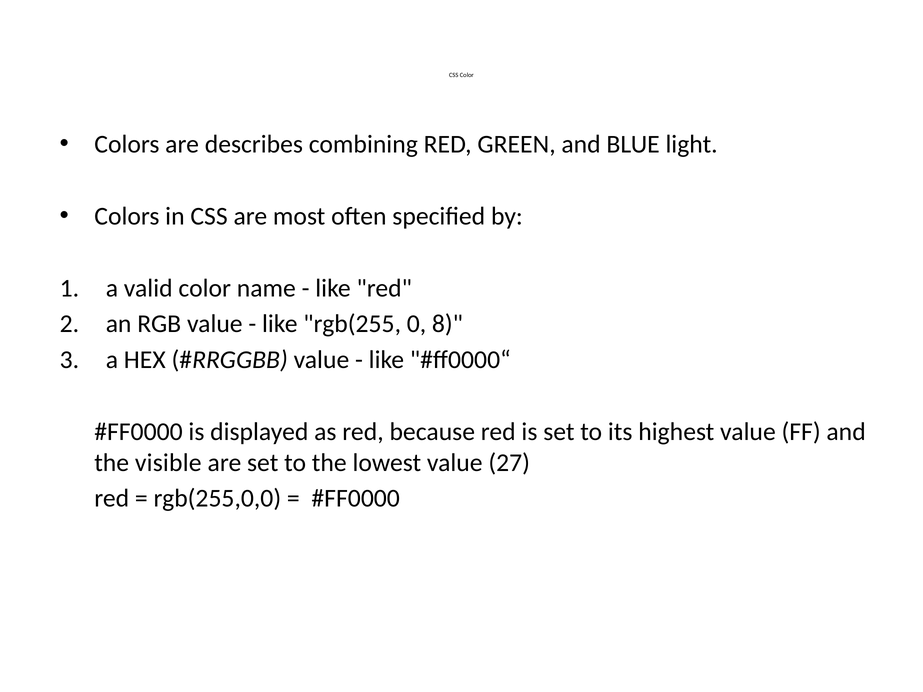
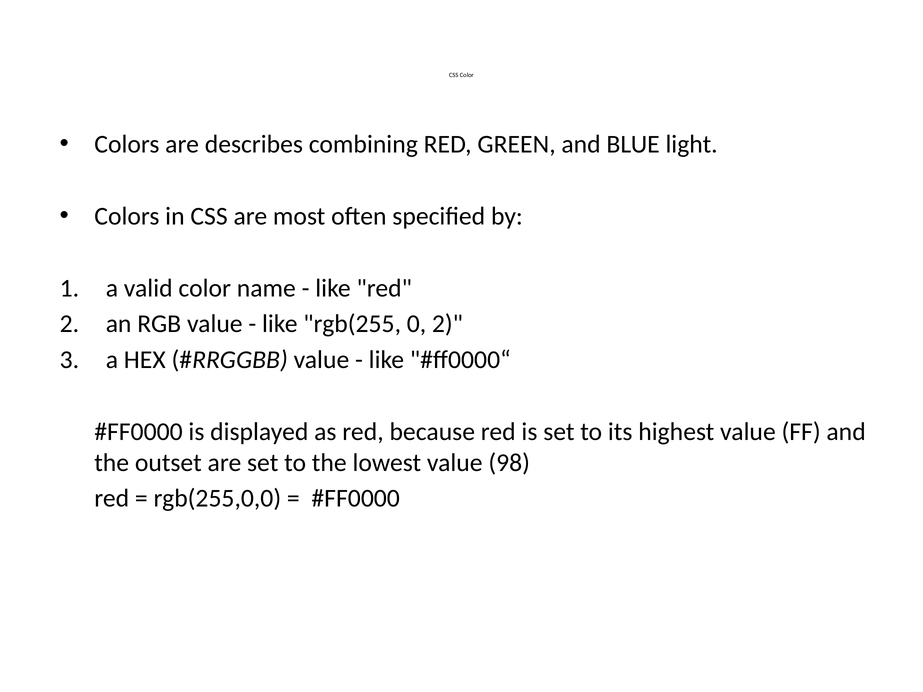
0 8: 8 -> 2 (447, 324)
visible: visible -> outset (168, 463)
27: 27 -> 98 (509, 463)
